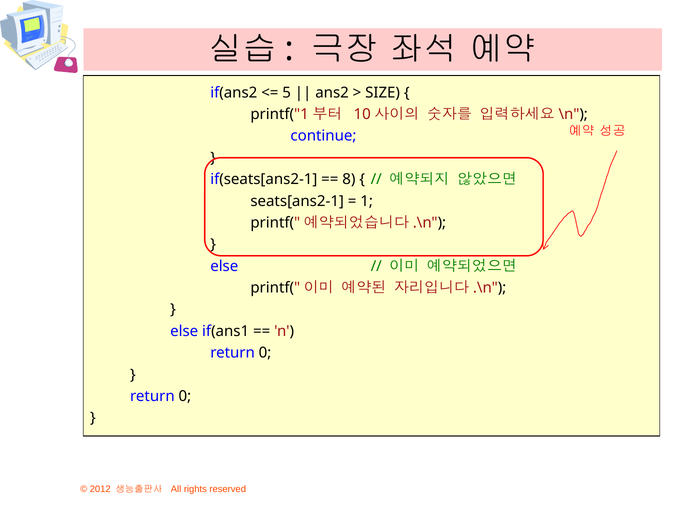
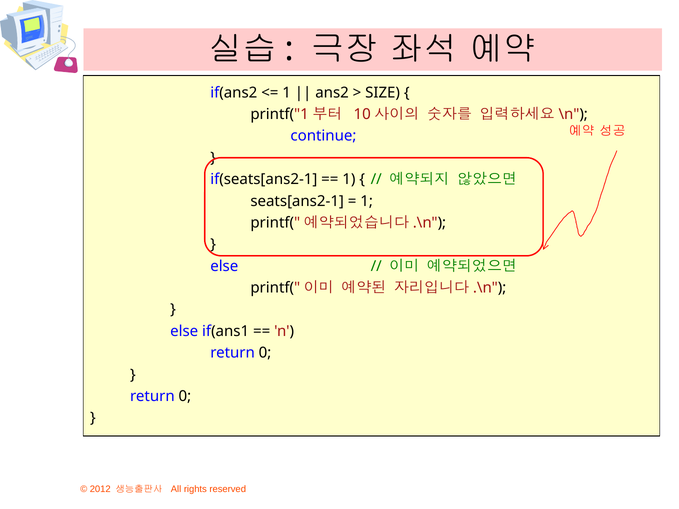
5: 5 -> 1 (287, 93)
8: 8 -> 1 (349, 179)
